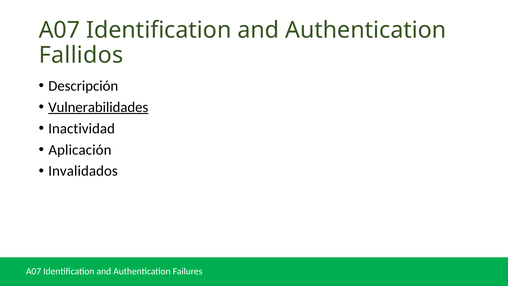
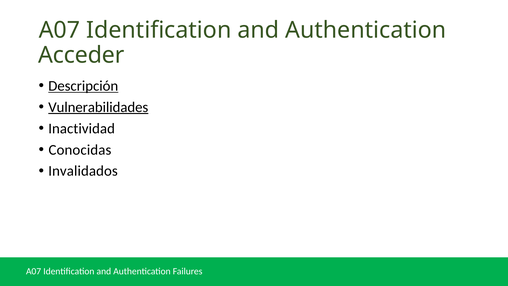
Fallidos: Fallidos -> Acceder (81, 55)
Descripción underline: none -> present (83, 86)
Aplicación: Aplicación -> Conocidas (80, 150)
